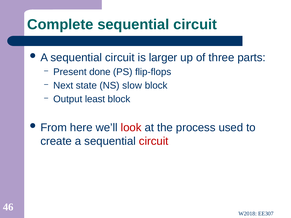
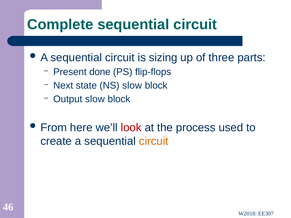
larger: larger -> sizing (163, 58)
Output least: least -> slow (95, 99)
circuit colour: red -> orange (154, 141)
